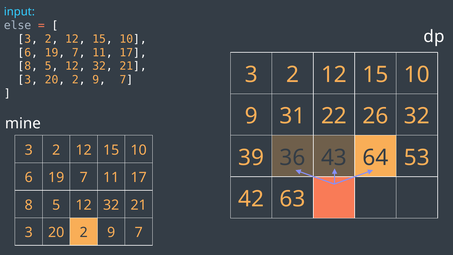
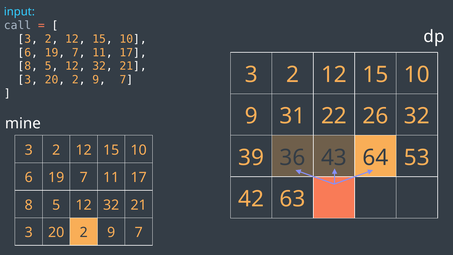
else: else -> call (18, 25)
